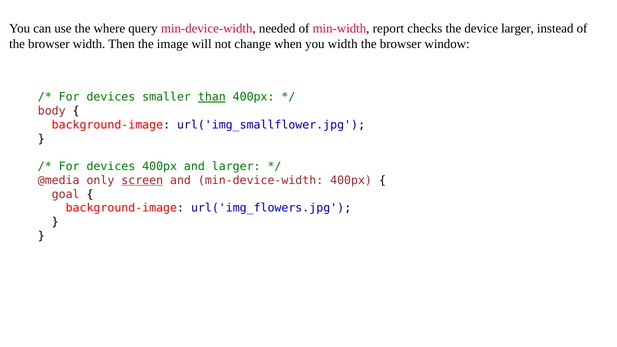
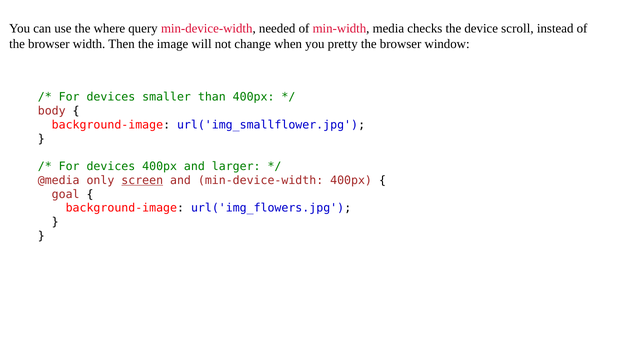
report: report -> media (388, 29)
device larger: larger -> scroll (517, 29)
you width: width -> pretty (343, 44)
than underline: present -> none (212, 97)
